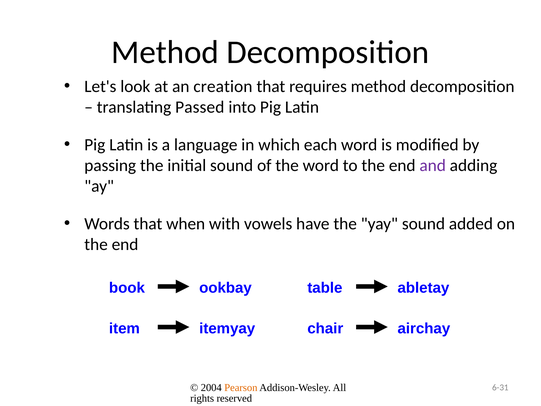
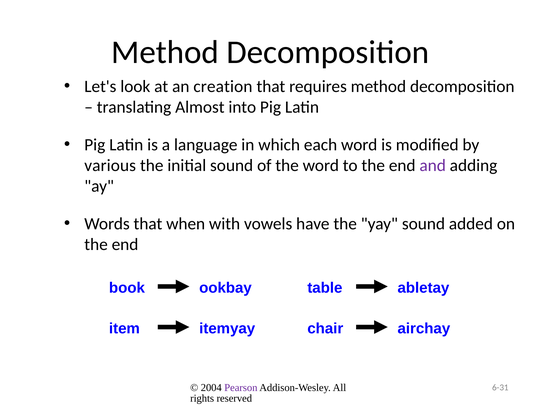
Passed: Passed -> Almost (200, 107)
passing: passing -> various (110, 165)
Pearson colour: orange -> purple (241, 388)
